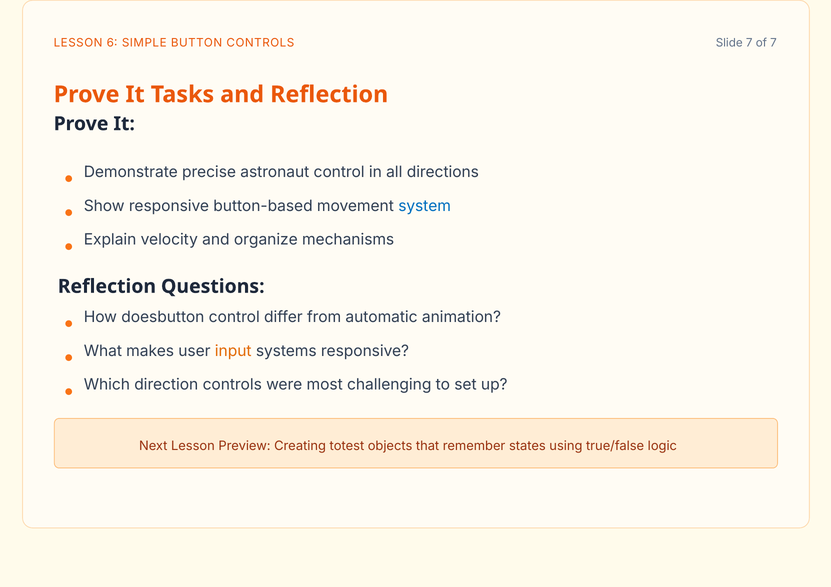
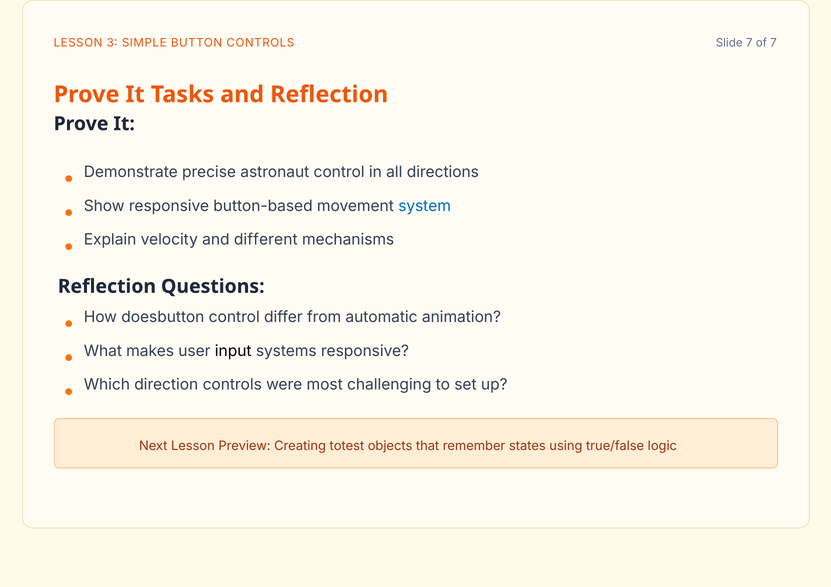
6: 6 -> 3 (112, 43)
organize: organize -> different (266, 240)
input colour: orange -> black (233, 351)
